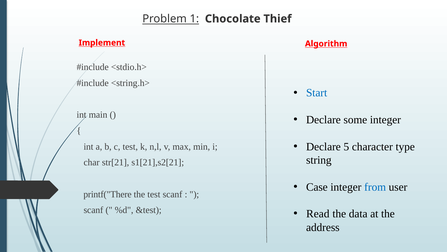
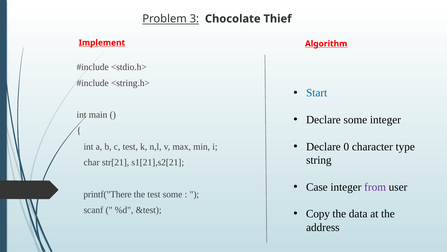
1: 1 -> 3 (194, 19)
5: 5 -> 0 (346, 146)
from colour: blue -> purple (375, 187)
test scanf: scanf -> some (173, 194)
Read: Read -> Copy (318, 213)
